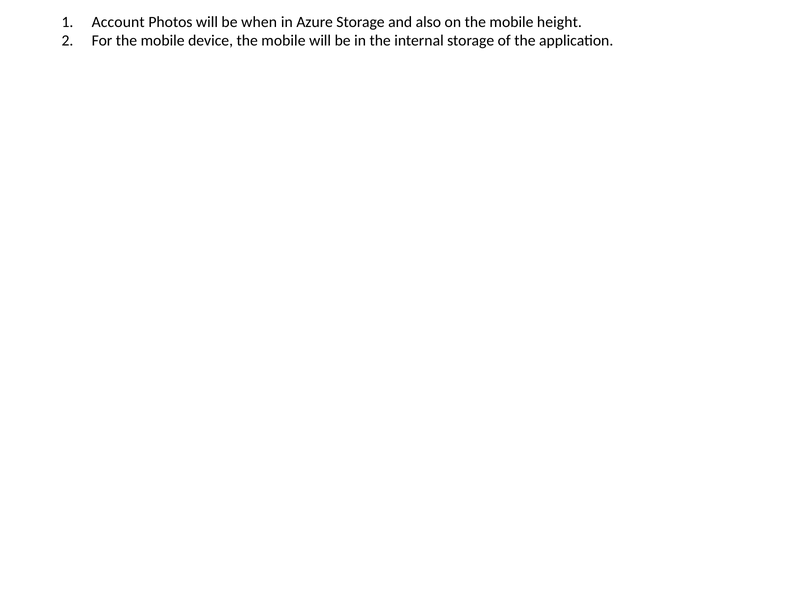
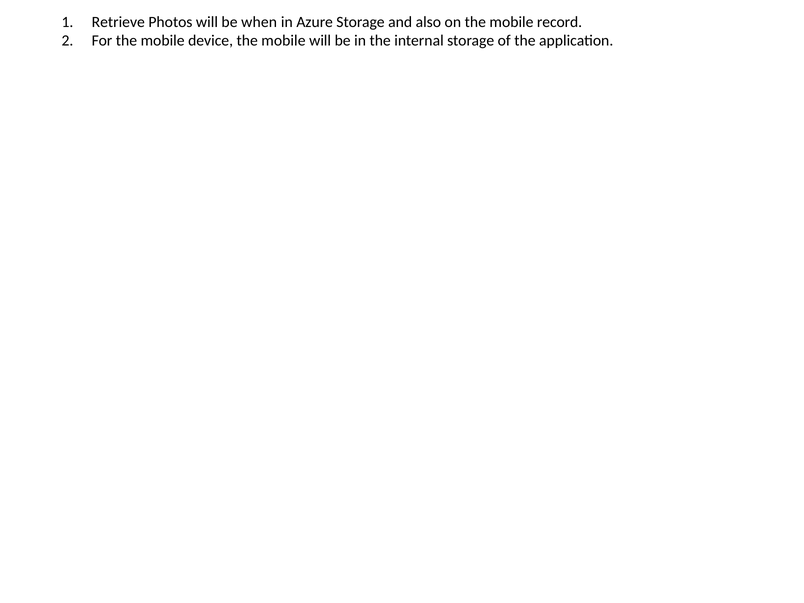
Account: Account -> Retrieve (118, 22)
height: height -> record (560, 22)
